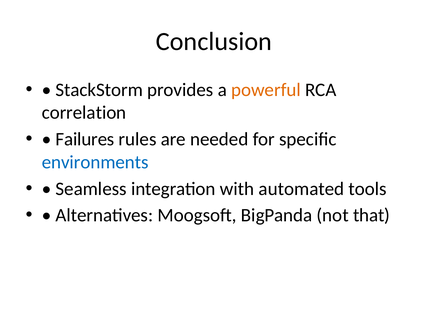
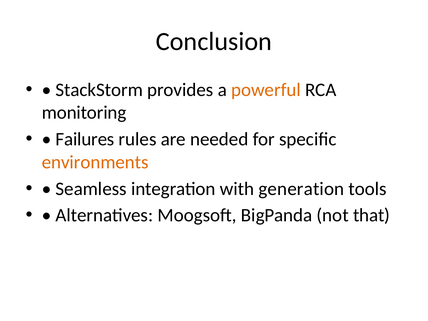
correlation: correlation -> monitoring (84, 113)
environments colour: blue -> orange (95, 162)
automated: automated -> generation (301, 189)
